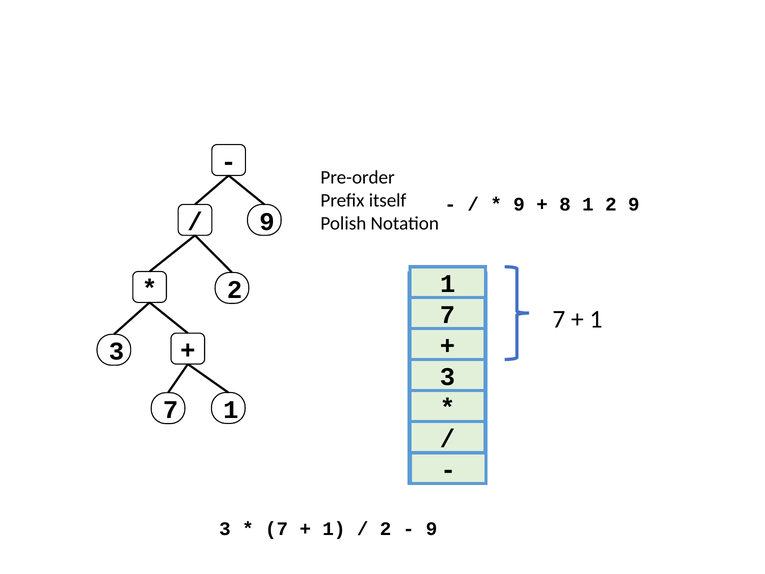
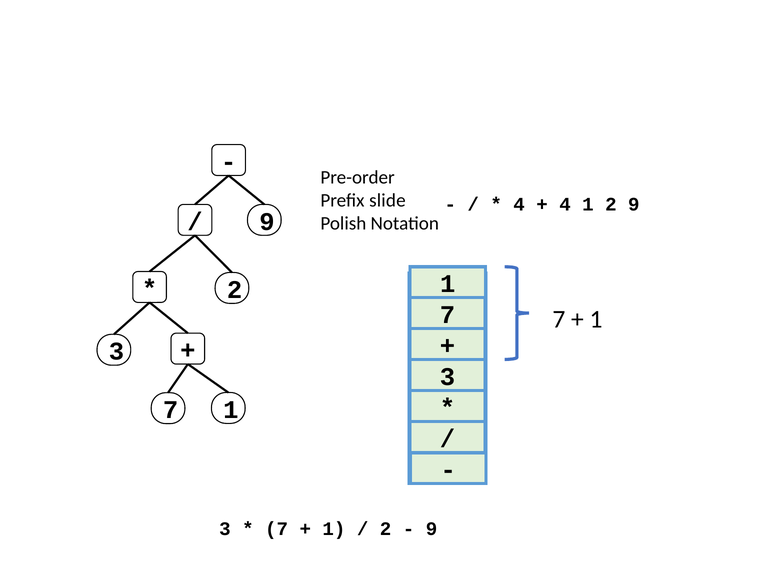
itself: itself -> slide (387, 200)
9: 9 -> 4 (519, 204)
8: 8 -> 4 (565, 204)
